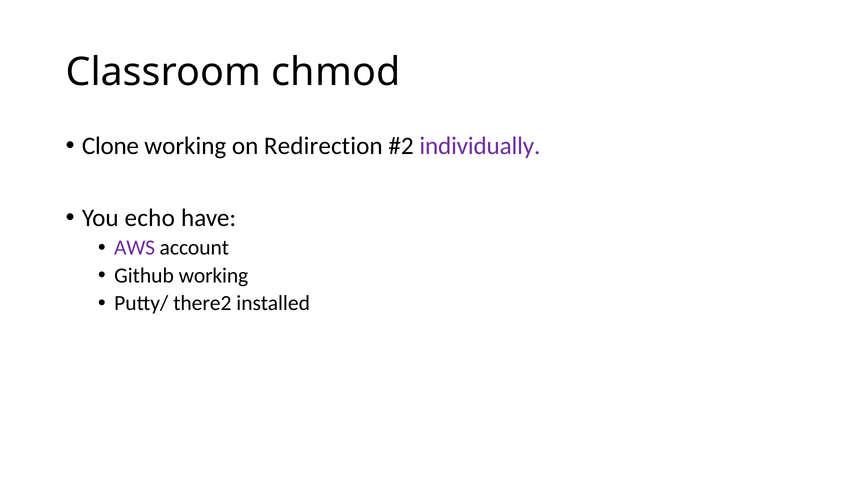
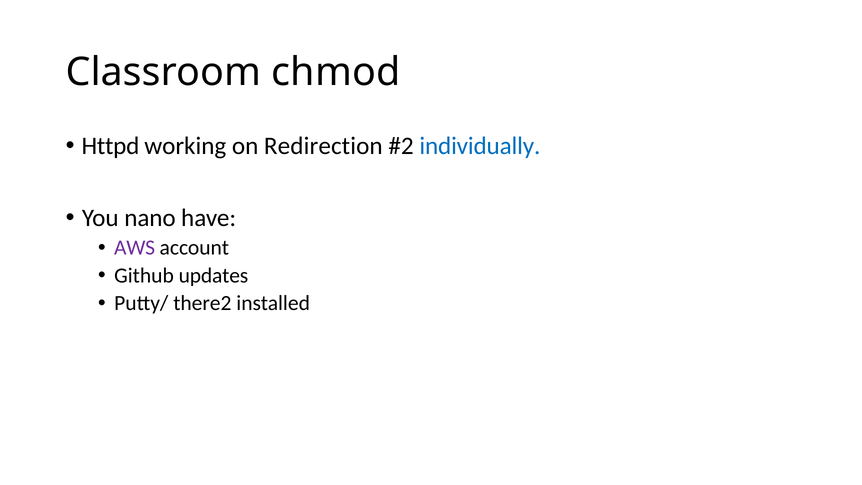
Clone: Clone -> Httpd (110, 146)
individually colour: purple -> blue (480, 146)
echo: echo -> nano (150, 218)
Github working: working -> updates (213, 275)
